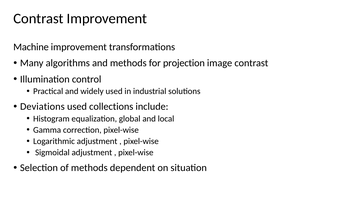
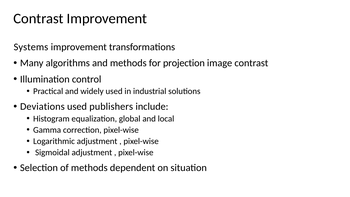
Machine: Machine -> Systems (31, 47)
collections: collections -> publishers (111, 107)
